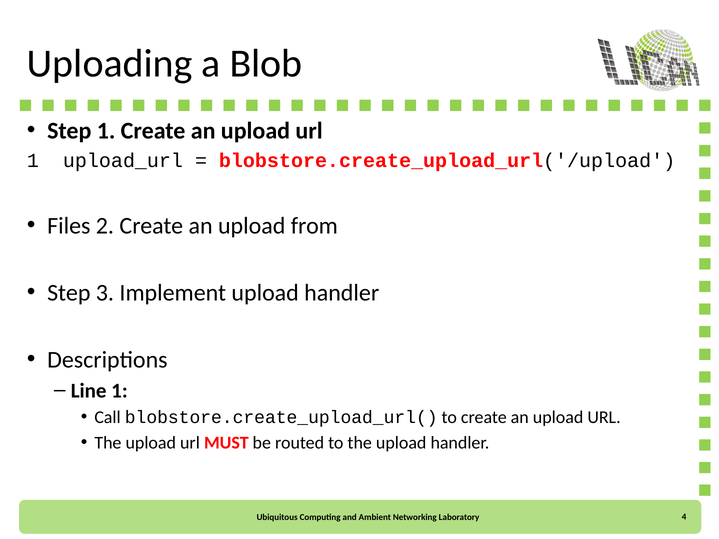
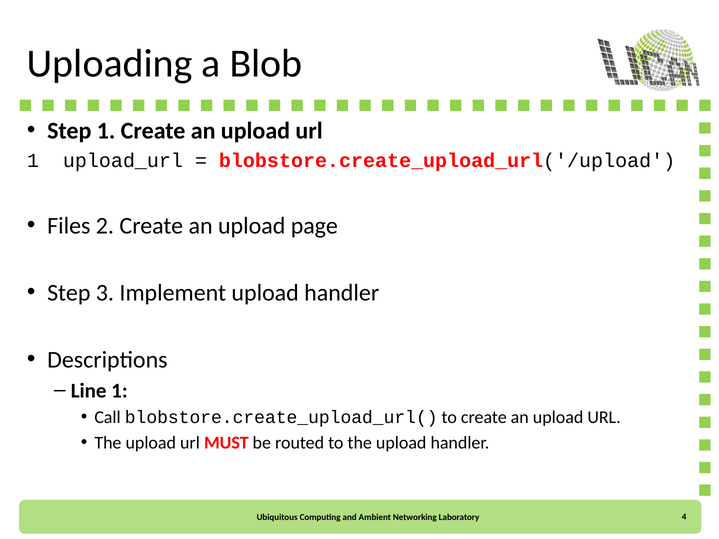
from: from -> page (314, 226)
